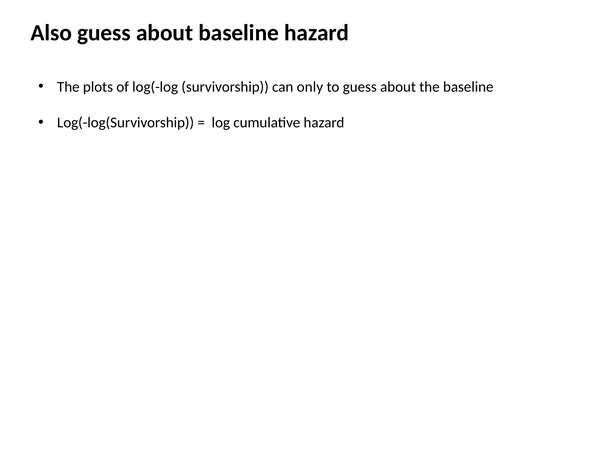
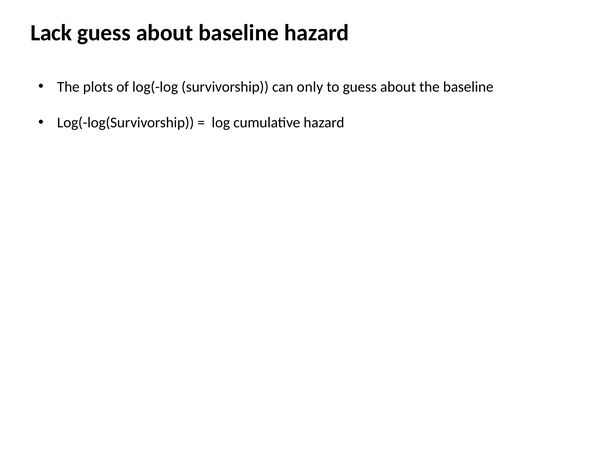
Also: Also -> Lack (51, 33)
